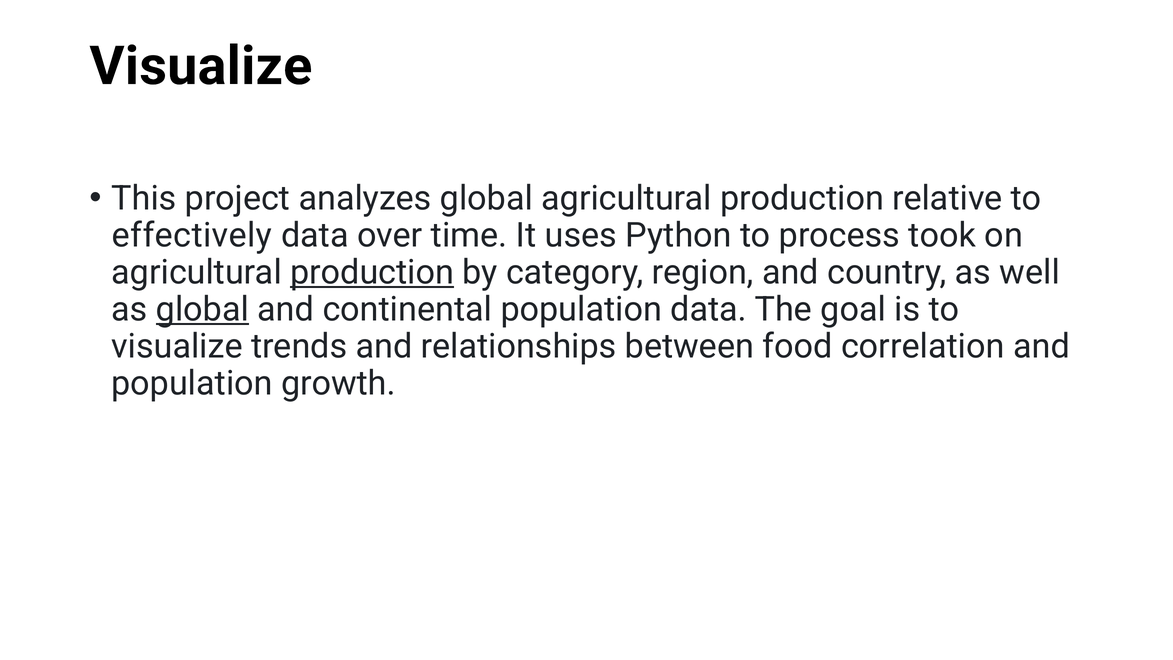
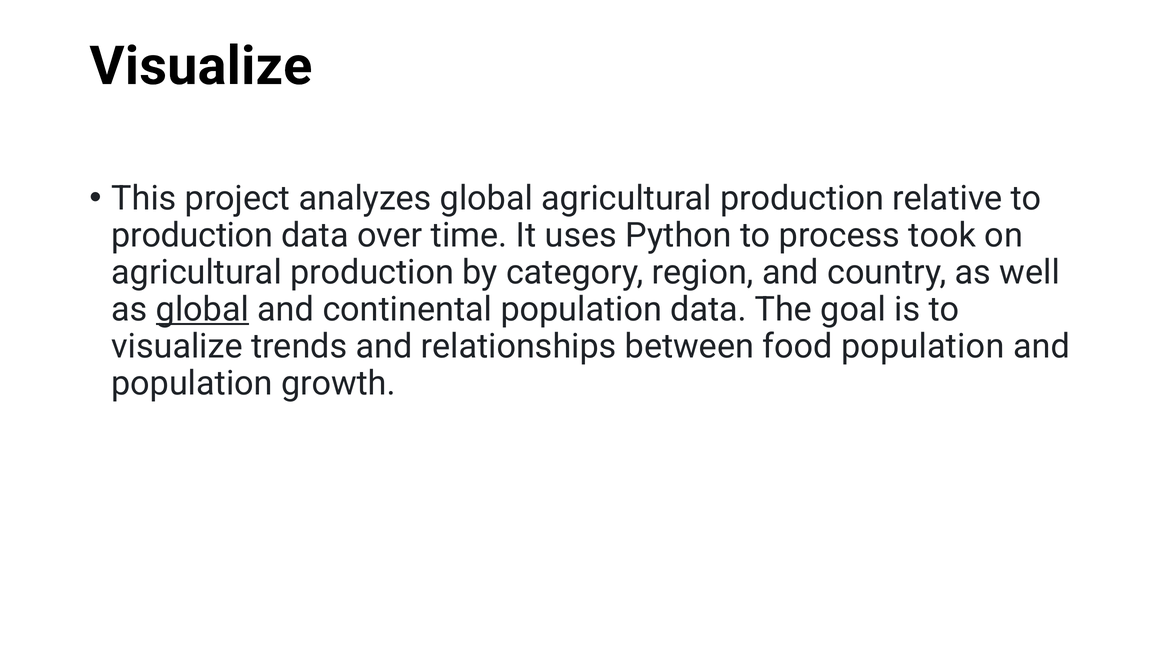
effectively: effectively -> production (192, 235)
production underline: present -> none (372, 272)
food correlation: correlation -> population (923, 346)
